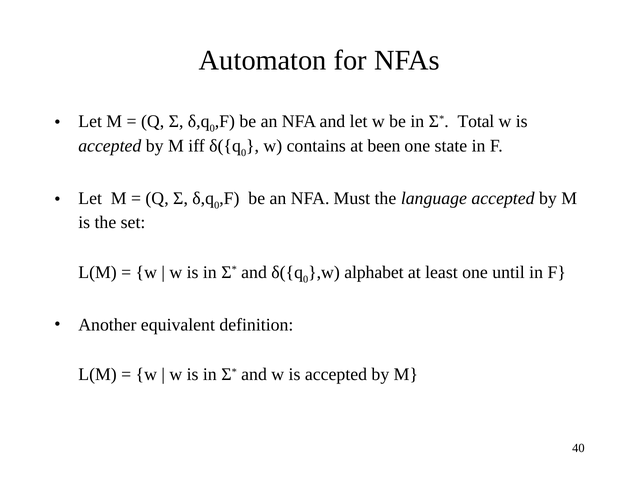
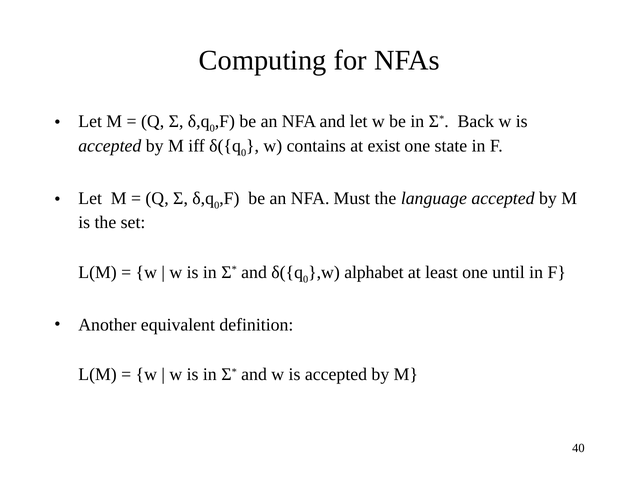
Automaton: Automaton -> Computing (263, 61)
Total: Total -> Back (476, 122)
been: been -> exist (384, 146)
